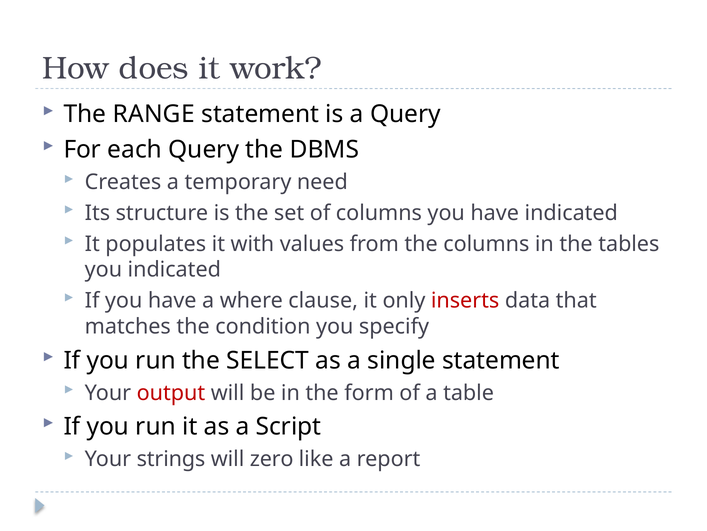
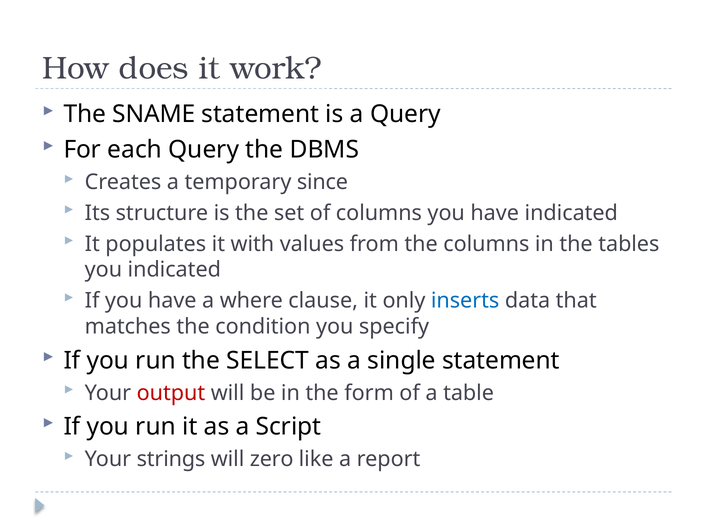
RANGE: RANGE -> SNAME (154, 114)
need: need -> since (322, 182)
inserts colour: red -> blue (465, 300)
